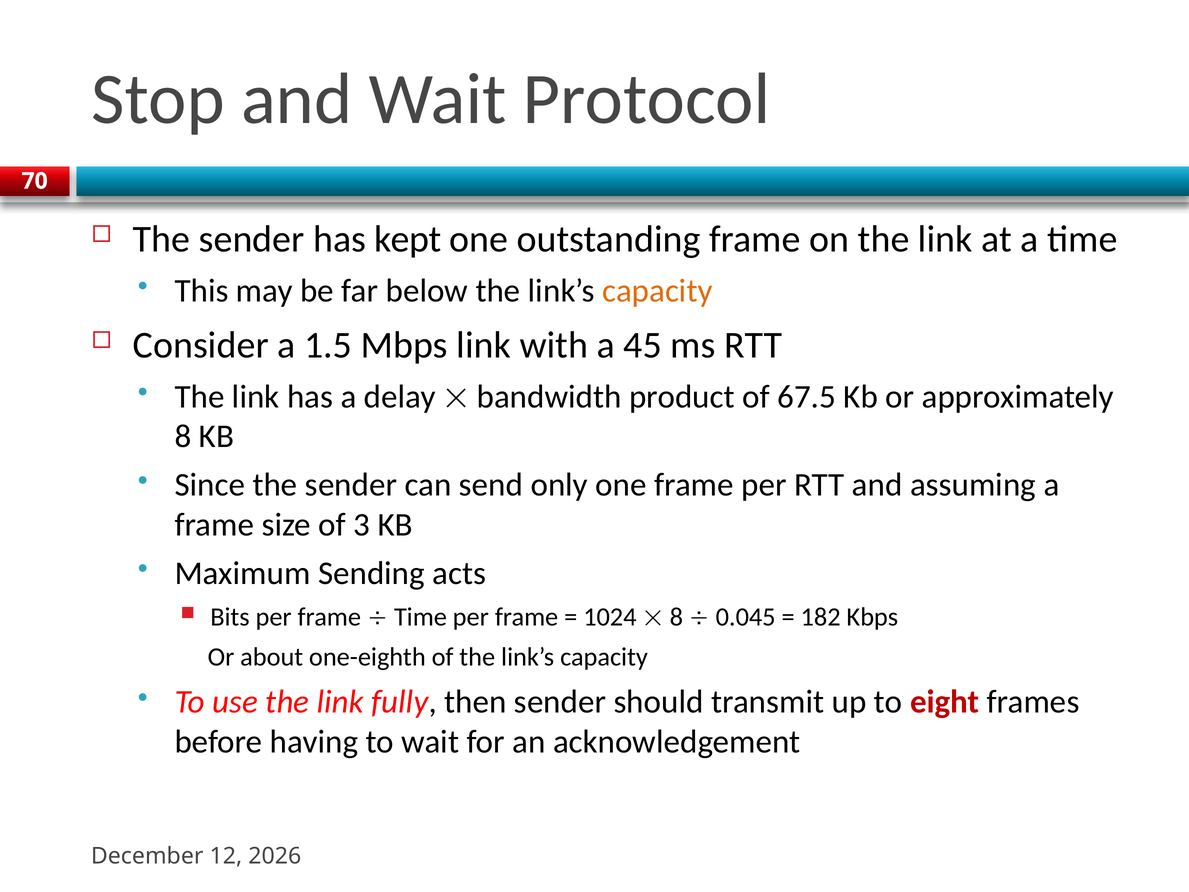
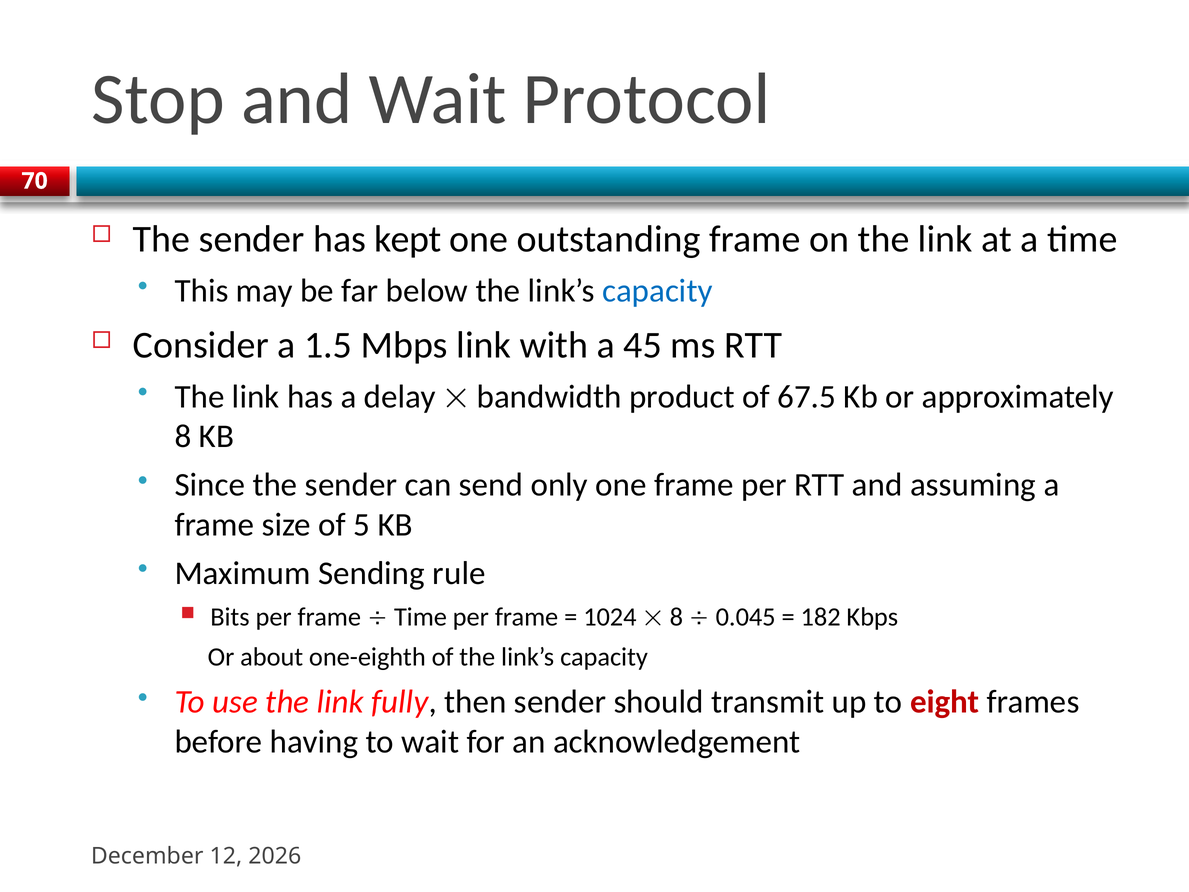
capacity colour: orange -> blue (657, 291)
3: 3 -> 5 (362, 525)
acts: acts -> rule (459, 573)
